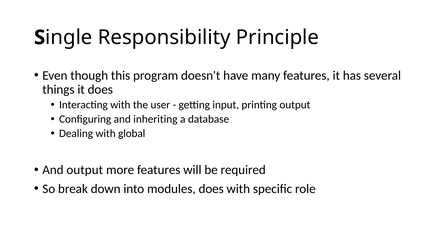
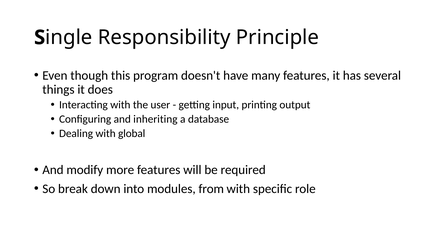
And output: output -> modify (85, 170)
modules does: does -> from (211, 189)
